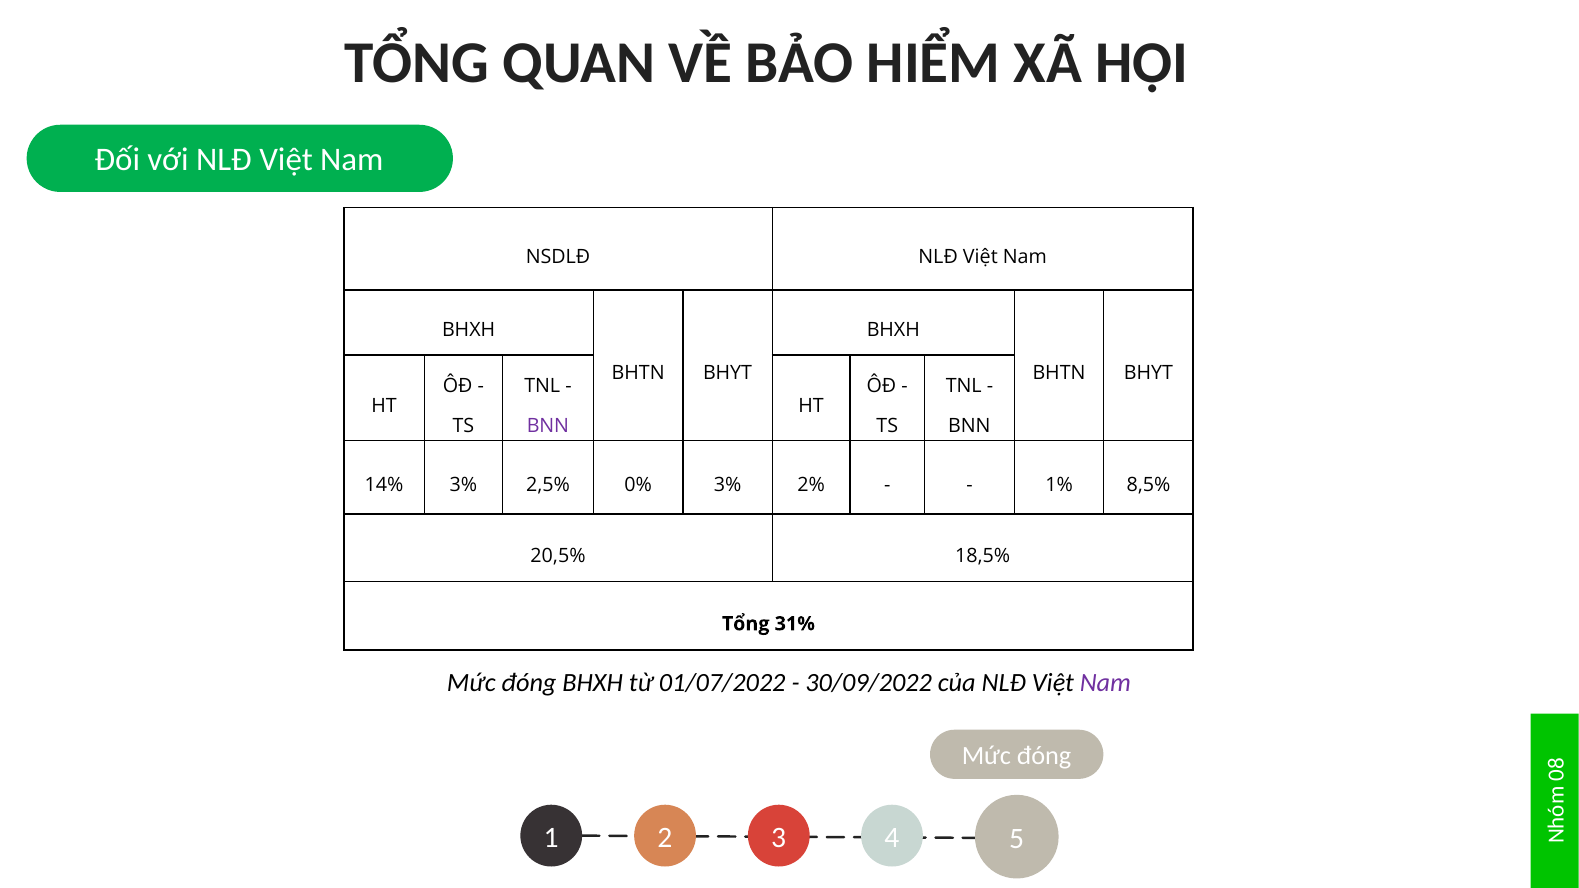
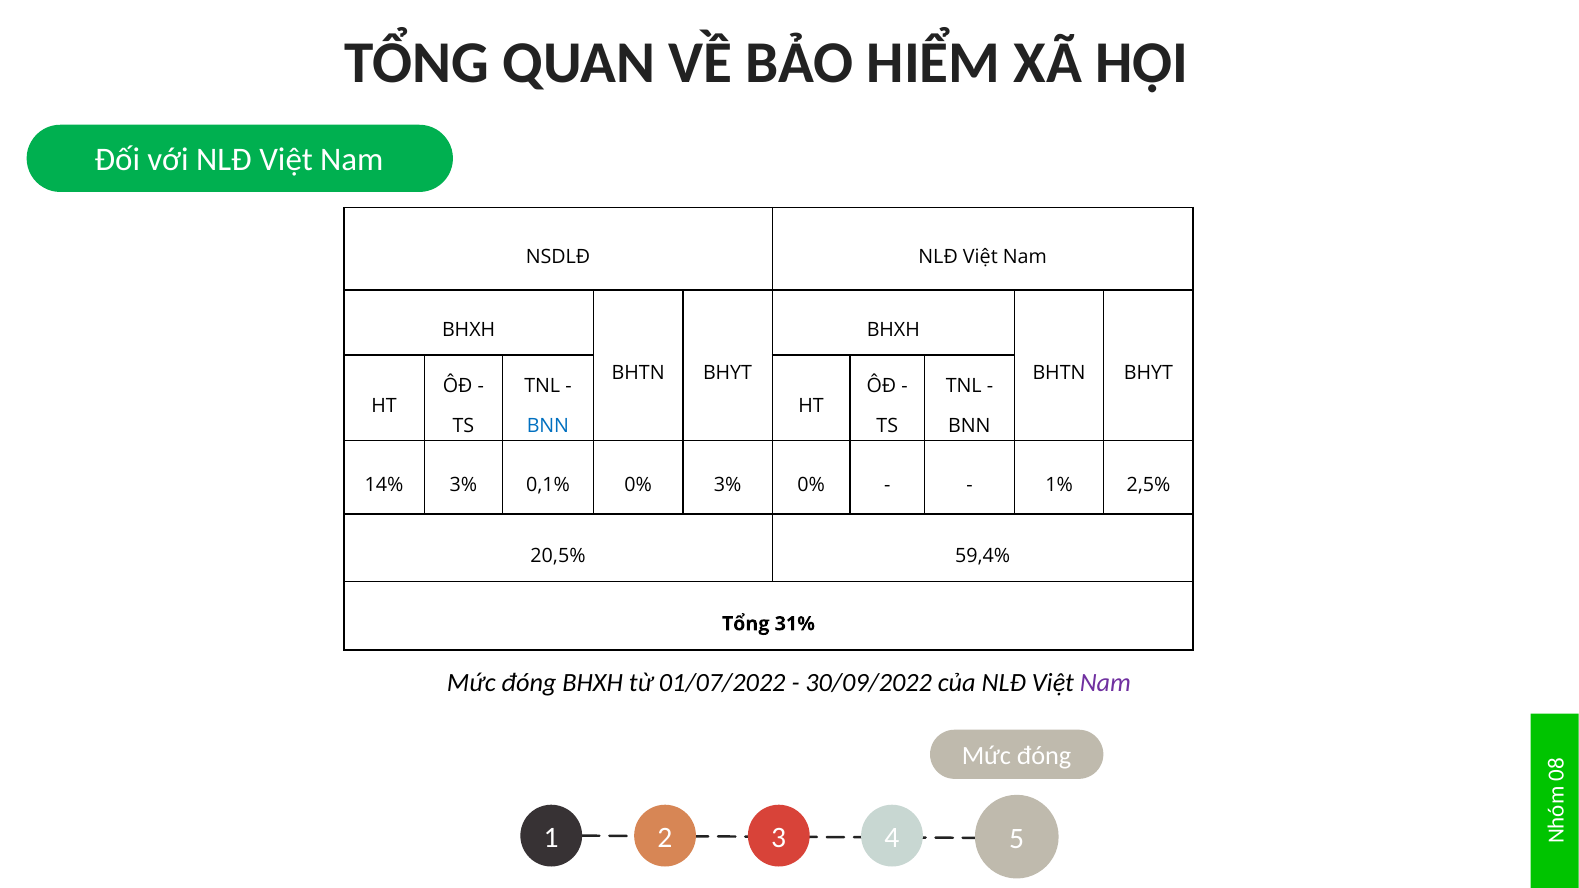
BNN colour: purple -> blue (548, 426)
2,5%: 2,5% -> 0,1% (548, 485)
3% 2%: 2% -> 0% (811, 485)
8,5%: 8,5% -> 2,5% (1149, 485)
18,5%: 18,5% -> 59,4% (983, 556)
